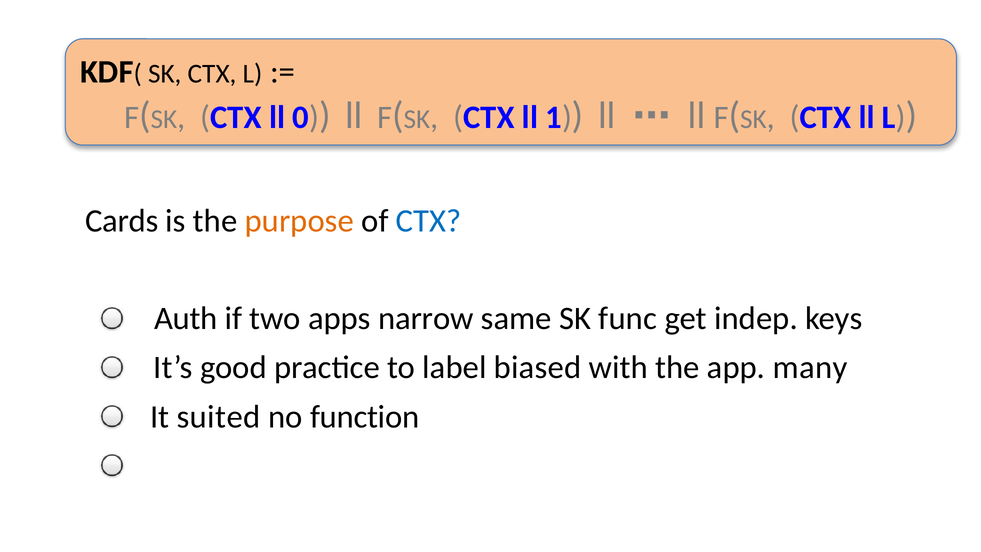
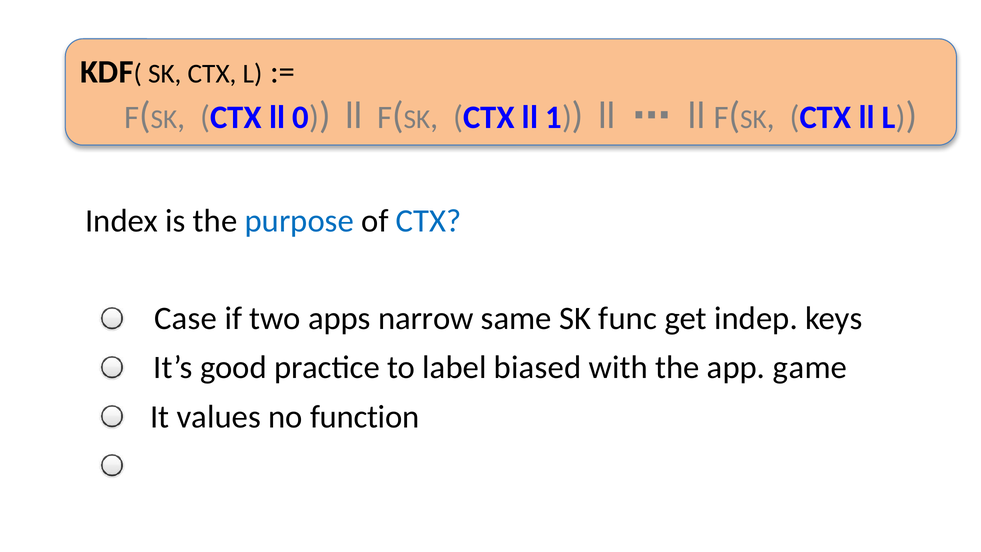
Cards: Cards -> Index (122, 221)
purpose colour: orange -> blue (299, 221)
Auth: Auth -> Case (186, 318)
many: many -> game (810, 368)
suited: suited -> values (219, 417)
